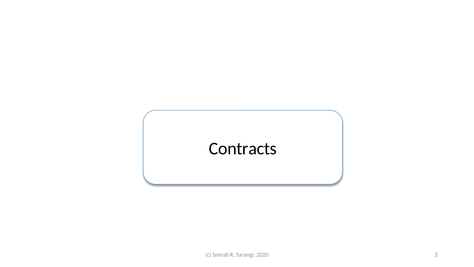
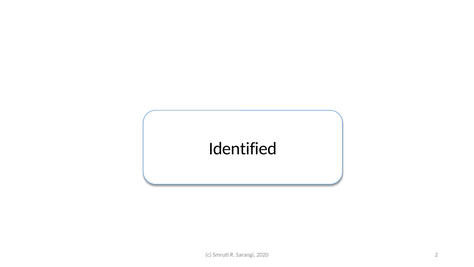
Contracts: Contracts -> Identified (243, 148)
